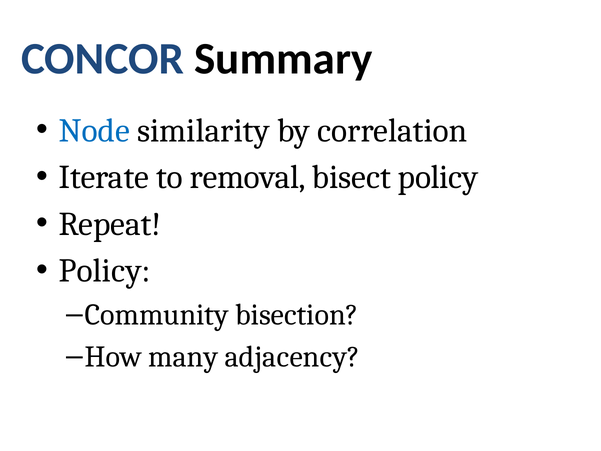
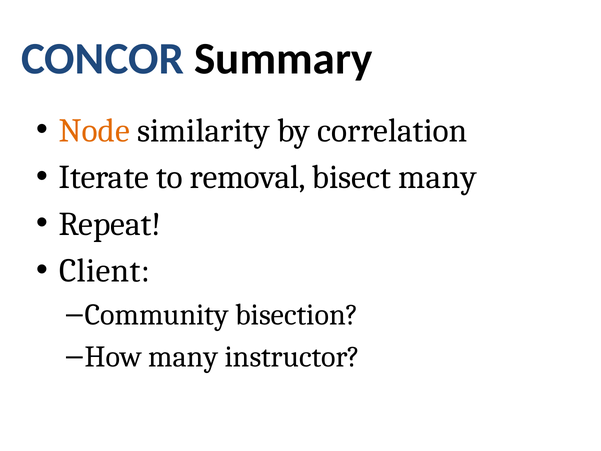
Node colour: blue -> orange (94, 131)
bisect policy: policy -> many (438, 177)
Policy: Policy -> Client (105, 271)
adjacency: adjacency -> instructor (292, 357)
